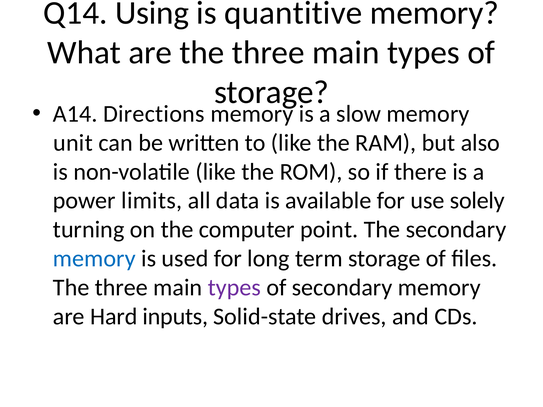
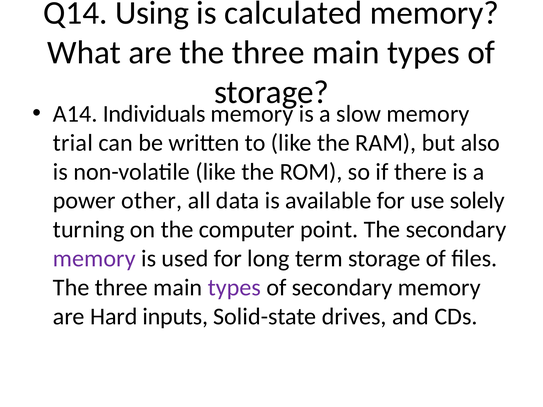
quantitive: quantitive -> calculated (293, 13)
Directions: Directions -> Individuals (154, 114)
unit: unit -> trial (73, 143)
limits: limits -> other (152, 201)
memory colour: blue -> purple (94, 259)
